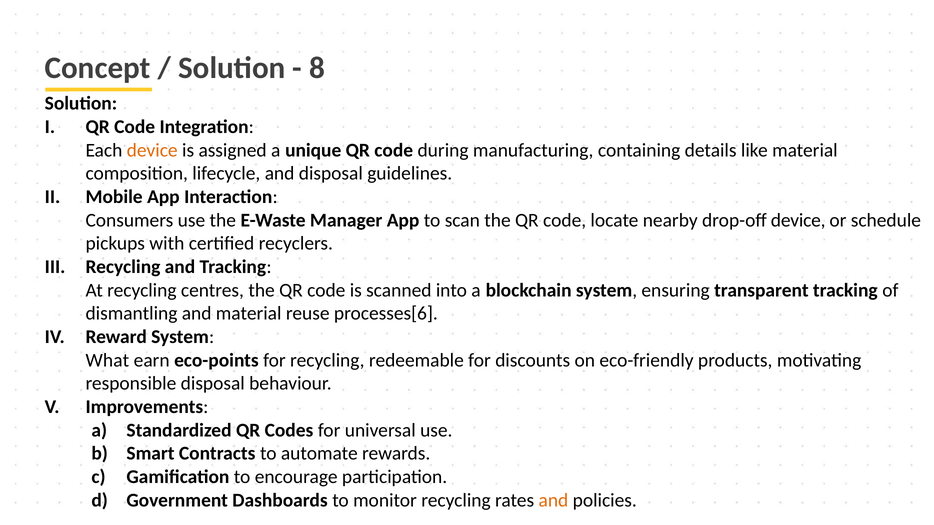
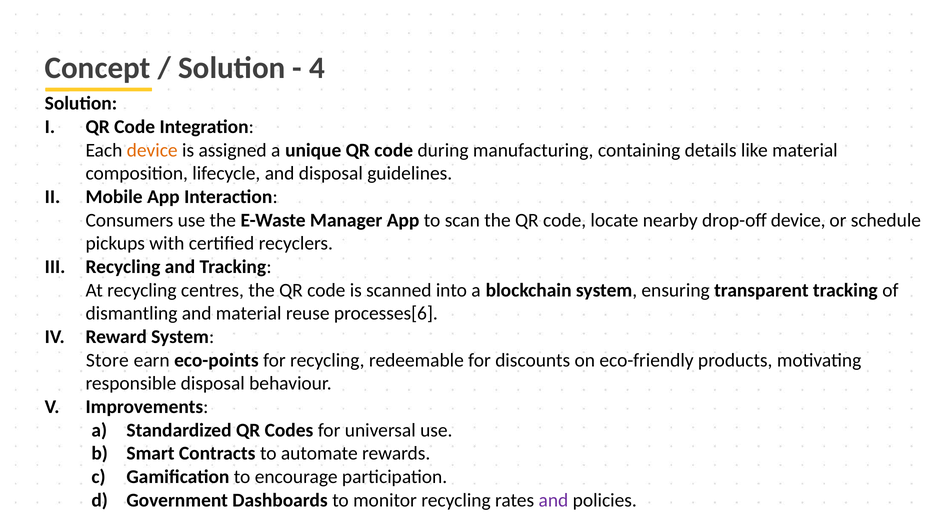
8: 8 -> 4 (317, 68)
What: What -> Store (107, 360)
and colour: orange -> purple (553, 501)
